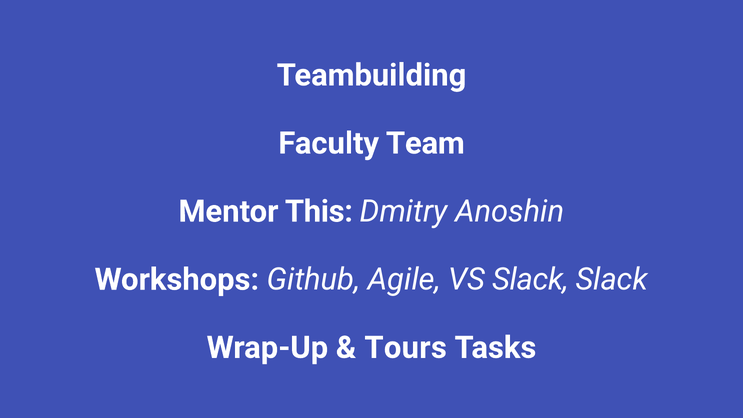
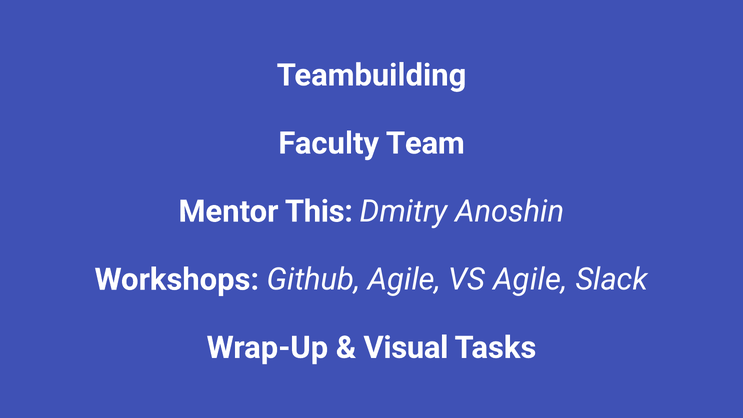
VS Slack: Slack -> Agile (530, 280)
Tours: Tours -> Visual (406, 348)
